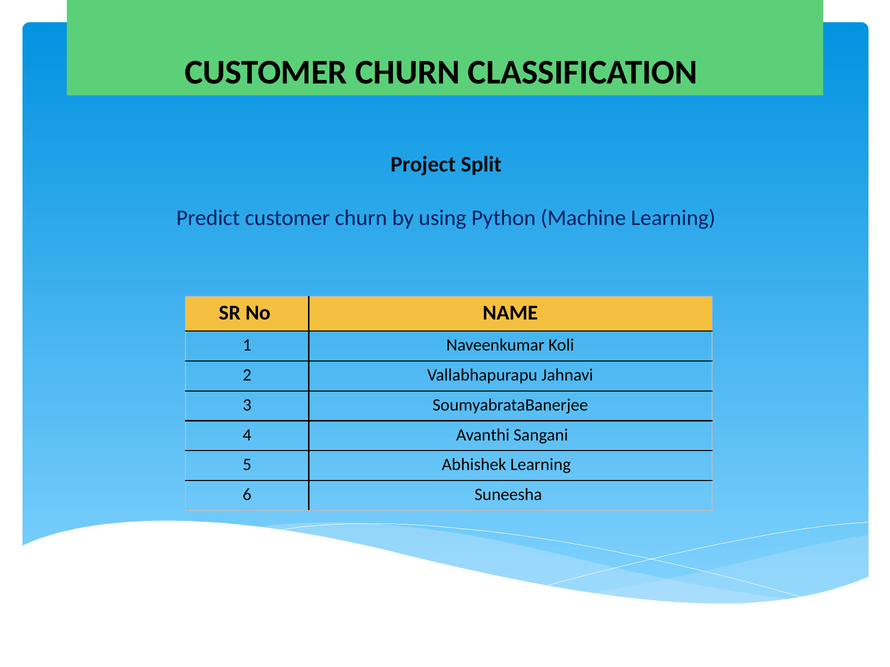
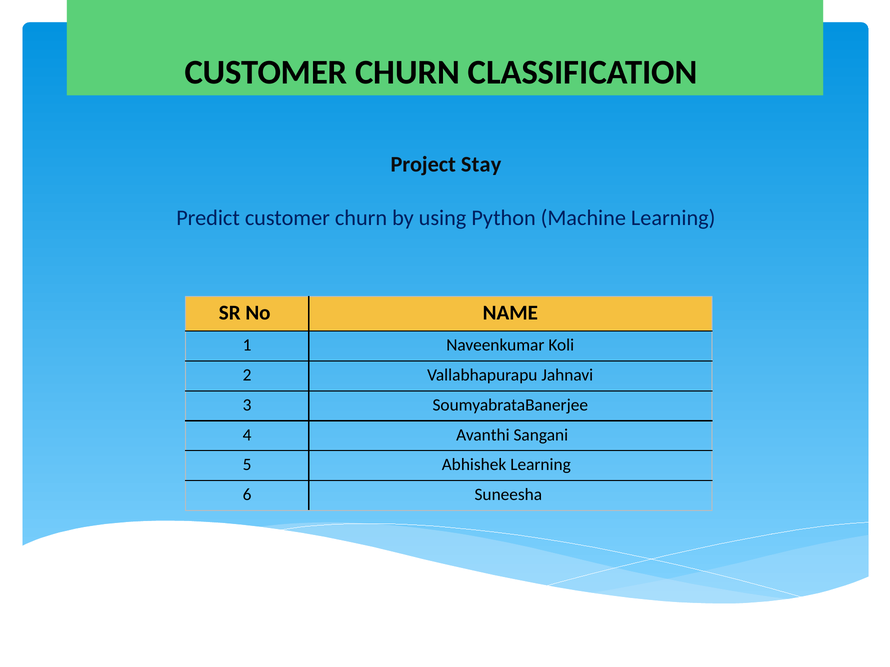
Split: Split -> Stay (481, 164)
